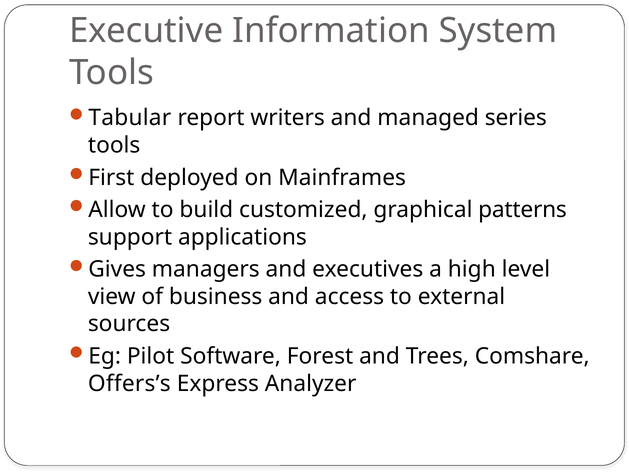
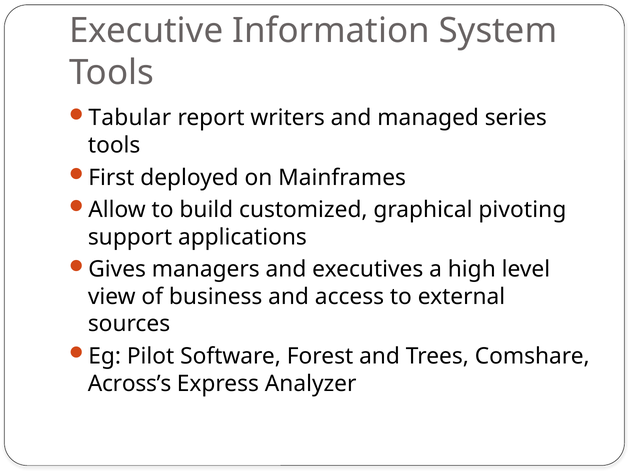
patterns: patterns -> pivoting (522, 210)
Offers’s: Offers’s -> Across’s (130, 383)
